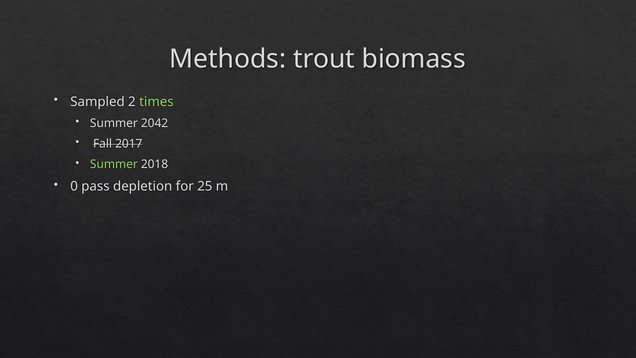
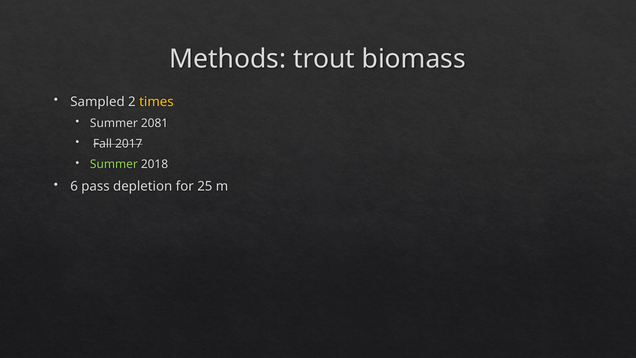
times colour: light green -> yellow (156, 102)
2042: 2042 -> 2081 (155, 123)
0: 0 -> 6 (74, 186)
